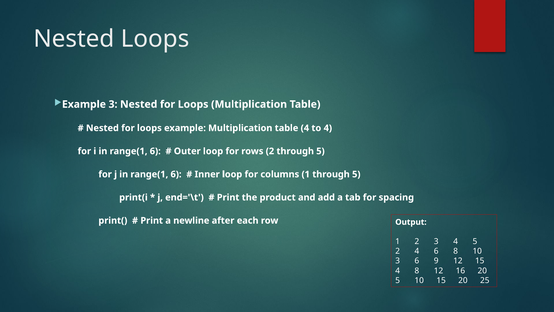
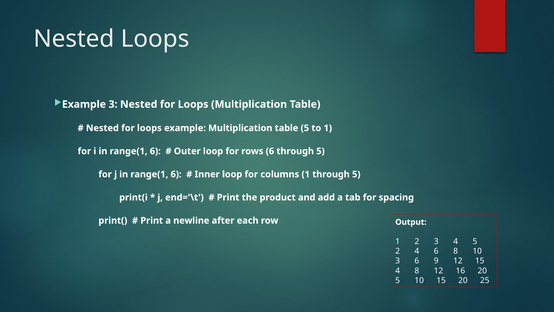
table 4: 4 -> 5 (305, 128)
to 4: 4 -> 1 (328, 128)
rows 2: 2 -> 6 (270, 151)
